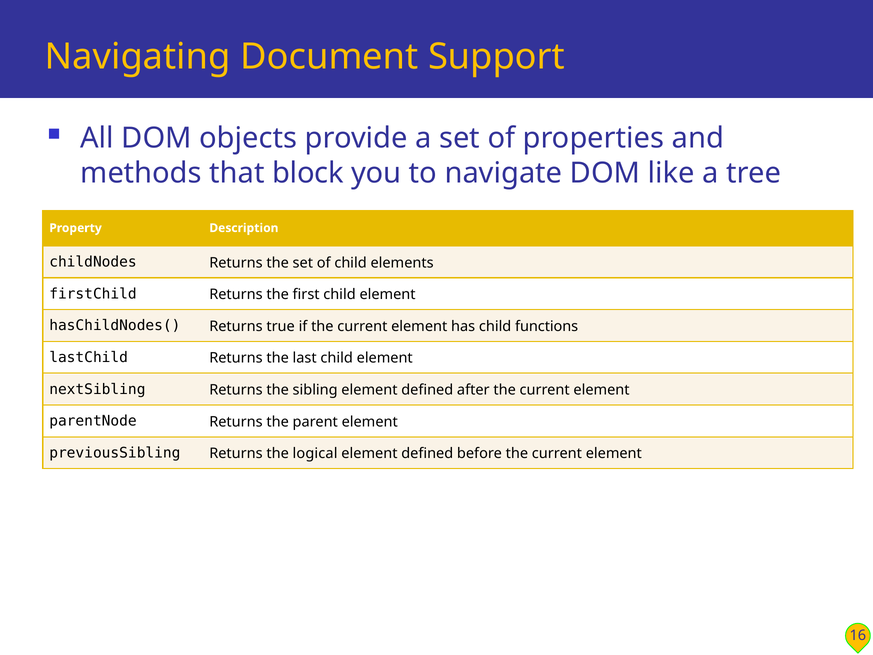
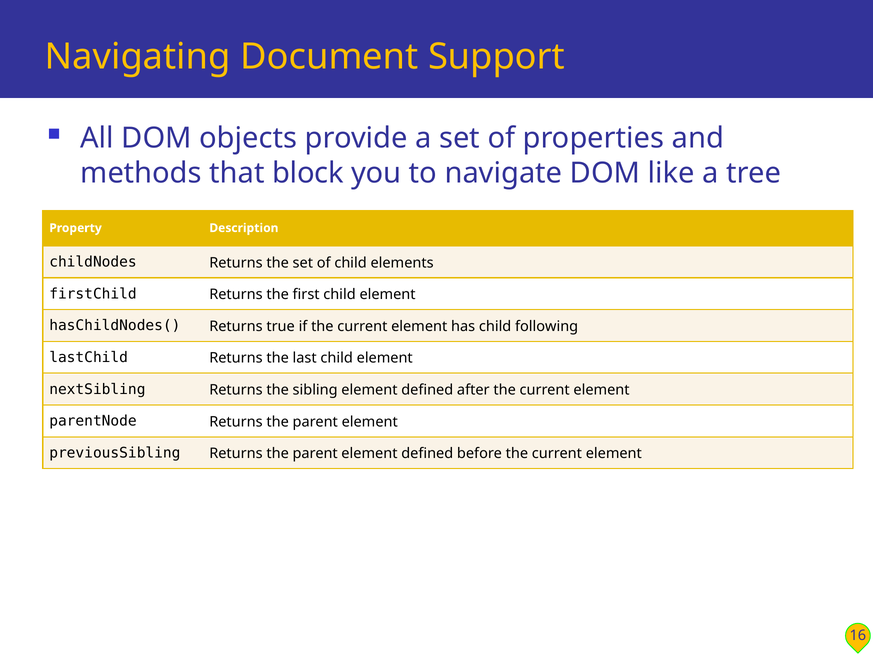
functions: functions -> following (547, 326)
previousSibling Returns the logical: logical -> parent (315, 453)
